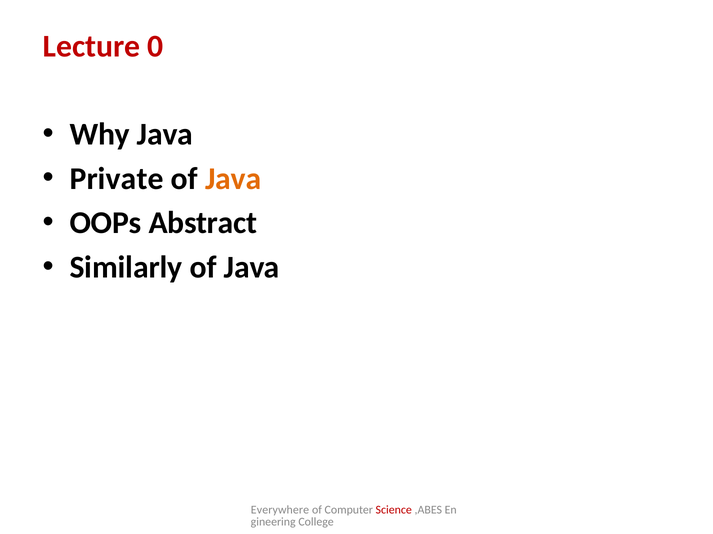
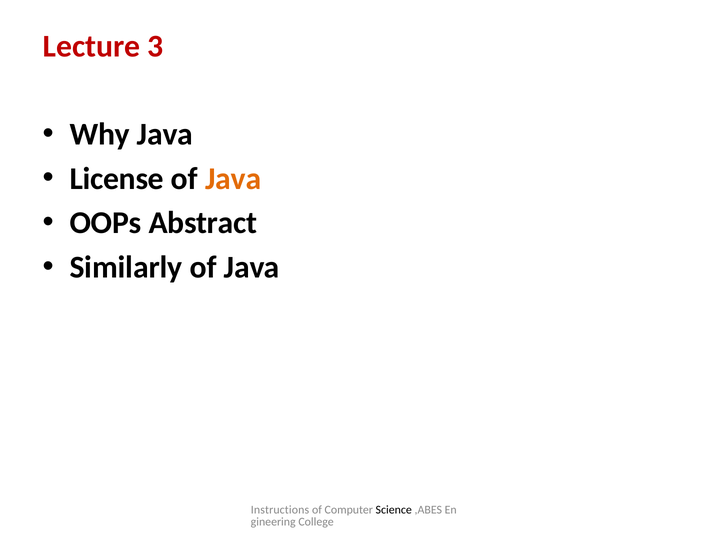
0: 0 -> 3 (155, 46)
Private: Private -> License (117, 179)
Everywhere: Everywhere -> Instructions (280, 511)
Science colour: red -> black (394, 511)
